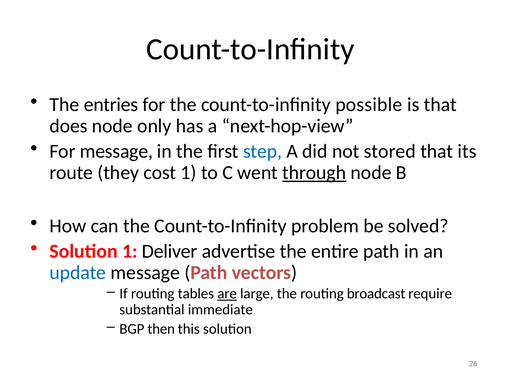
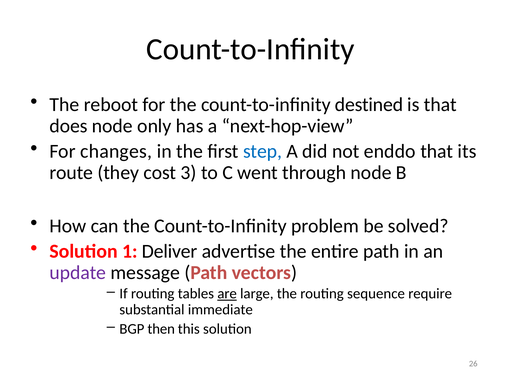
entries: entries -> reboot (111, 105)
possible: possible -> destined (369, 105)
For message: message -> changes (116, 151)
stored: stored -> enddo (390, 151)
cost 1: 1 -> 3 (189, 173)
through underline: present -> none (314, 173)
update colour: blue -> purple (78, 273)
broadcast: broadcast -> sequence (376, 294)
